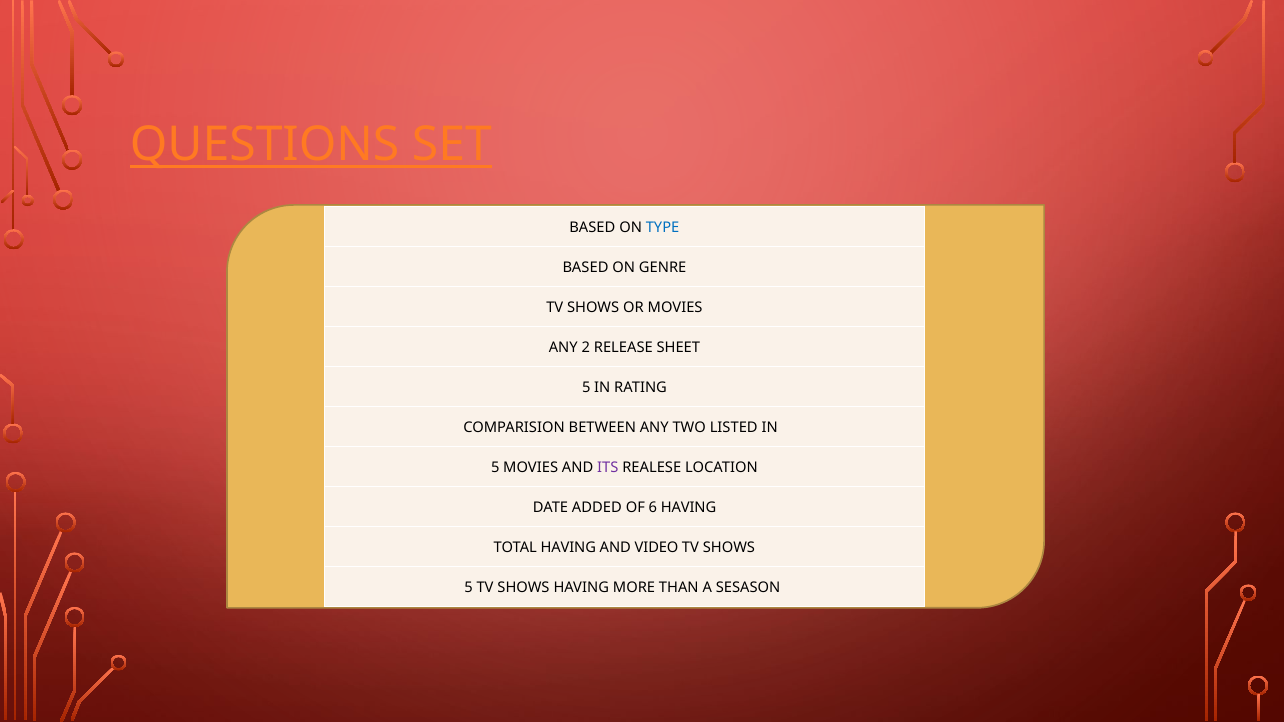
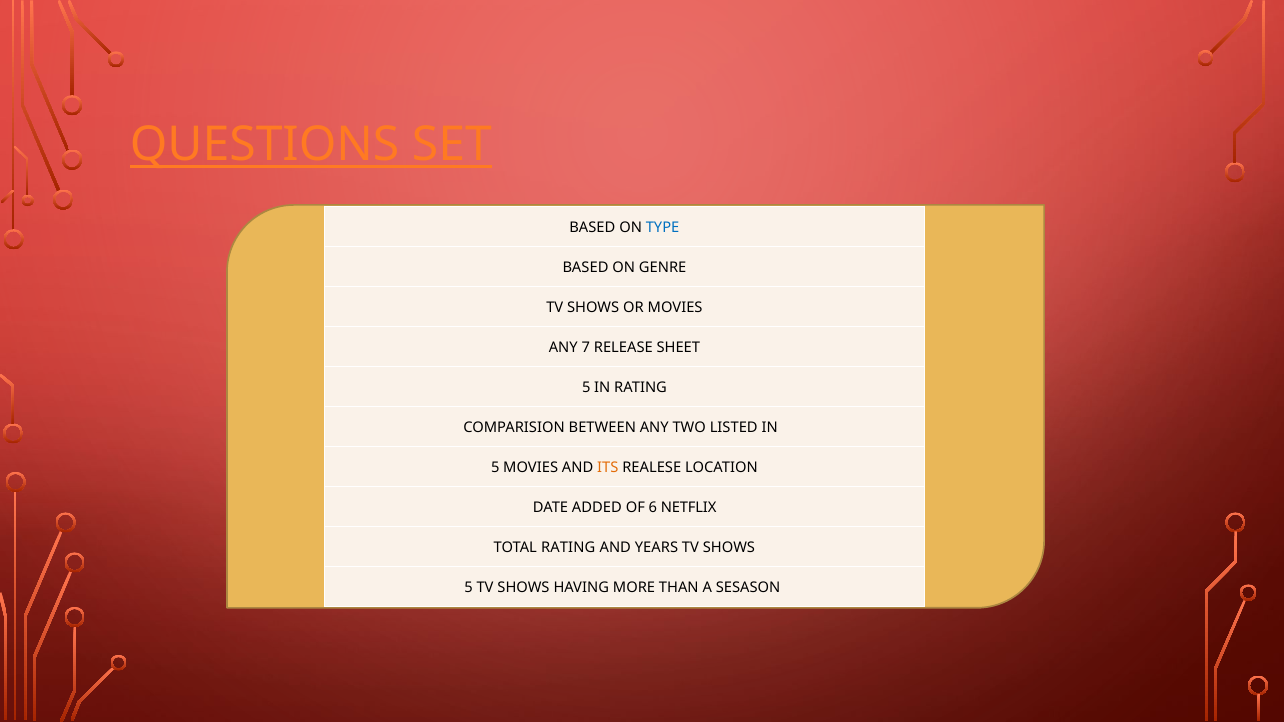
2: 2 -> 7 (586, 348)
ITS colour: purple -> orange (608, 468)
6 HAVING: HAVING -> NETFLIX (689, 508)
TOTAL HAVING: HAVING -> RATING (568, 548)
VIDEO: VIDEO -> YEARS (656, 548)
